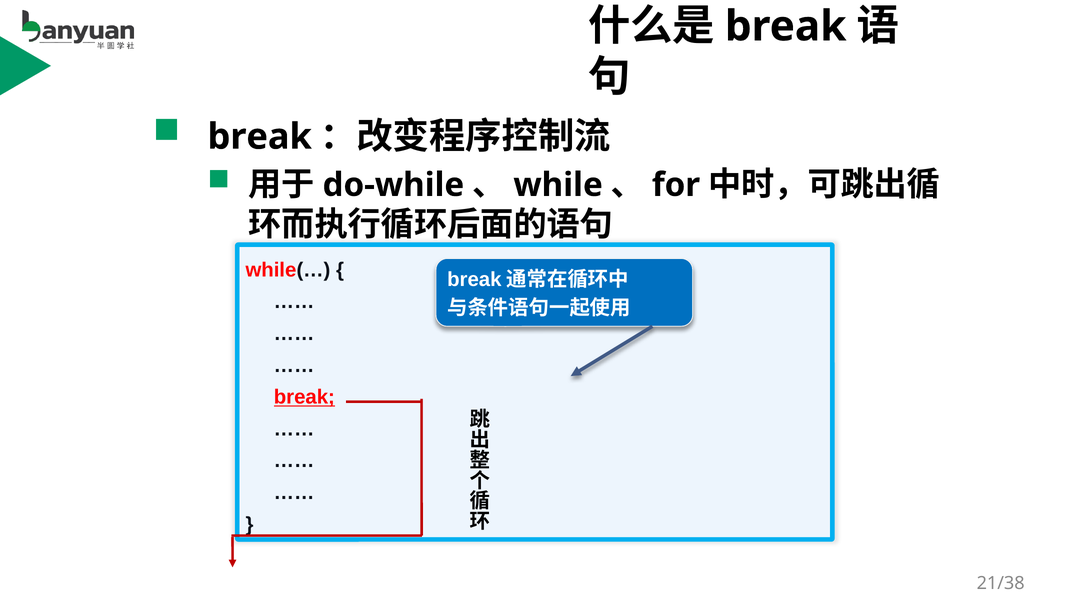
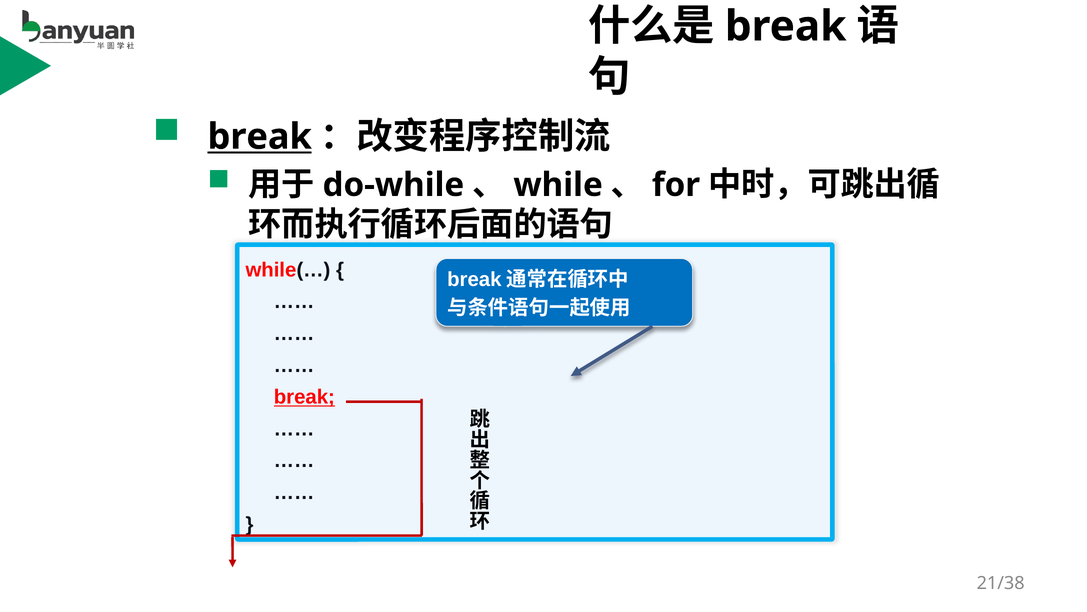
break underline: none -> present (260, 137)
